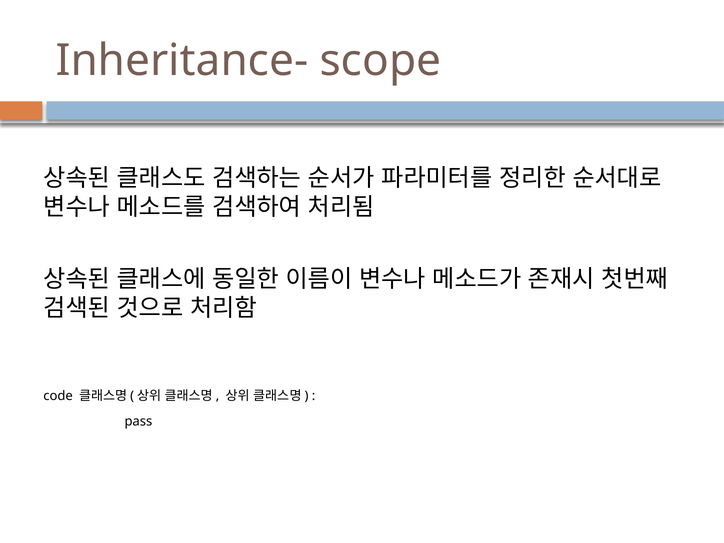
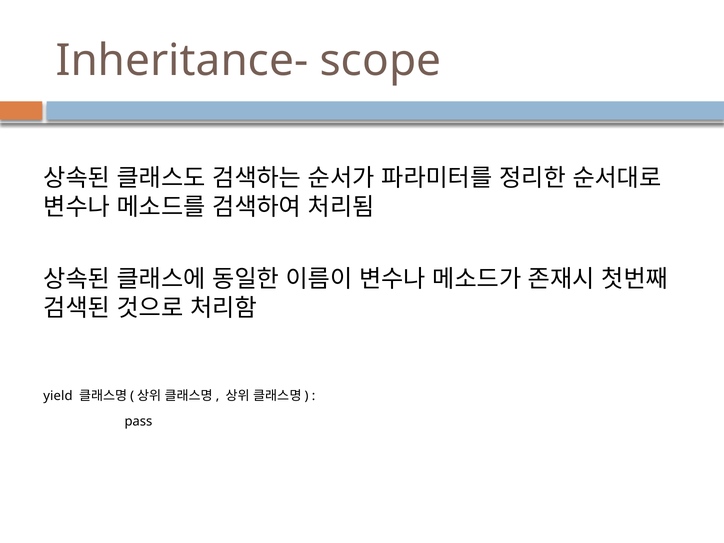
code: code -> yield (58, 396)
